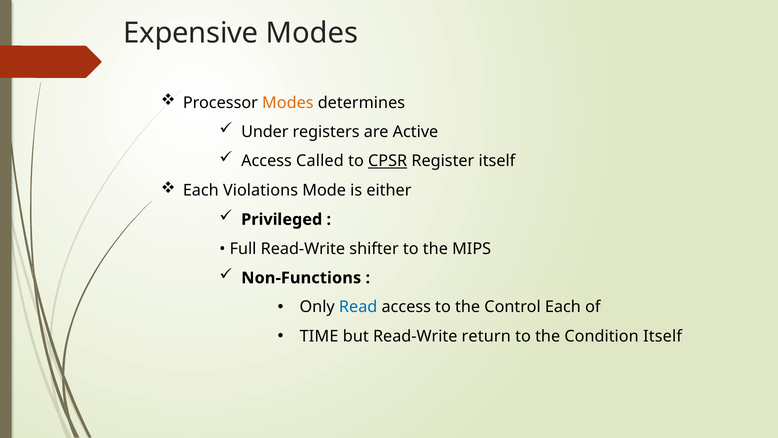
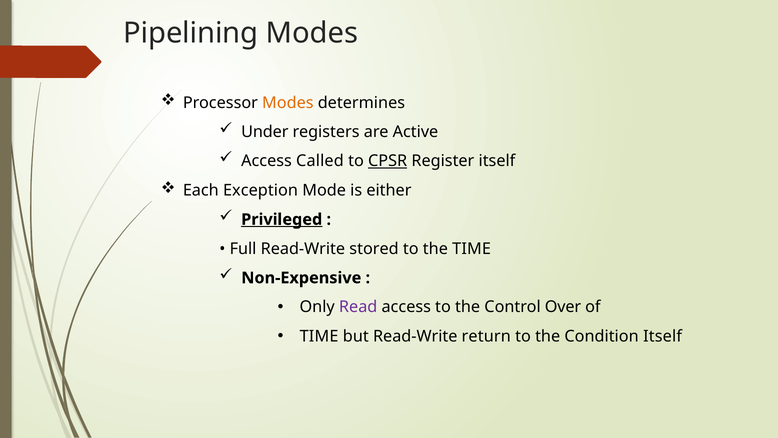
Expensive: Expensive -> Pipelining (191, 33)
Violations: Violations -> Exception (261, 190)
Privileged underline: none -> present (282, 219)
shifter: shifter -> stored (374, 248)
the MIPS: MIPS -> TIME (472, 248)
Non-Functions: Non-Functions -> Non-Expensive (301, 278)
Read colour: blue -> purple (358, 307)
Control Each: Each -> Over (563, 307)
